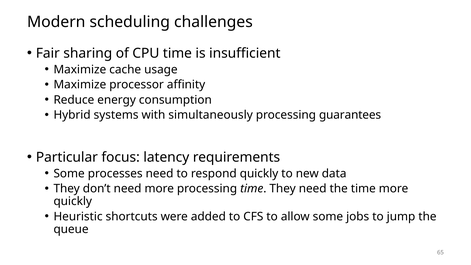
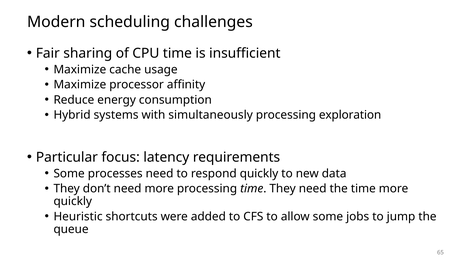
guarantees: guarantees -> exploration (350, 115)
